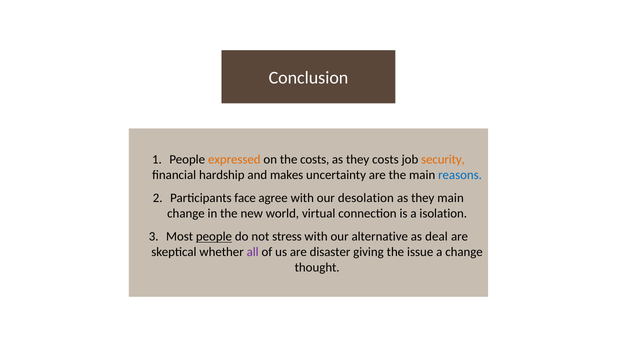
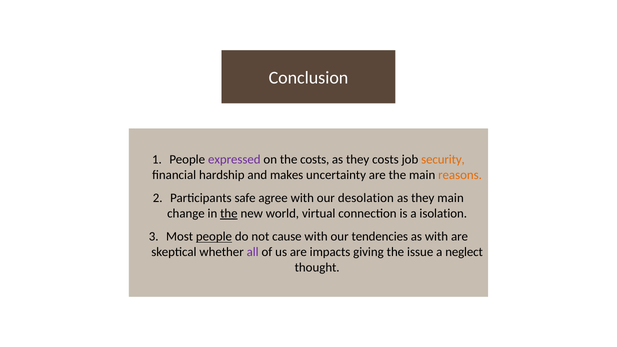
expressed colour: orange -> purple (234, 160)
reasons colour: blue -> orange (460, 175)
face: face -> safe (245, 198)
the underline: none -> present (229, 214)
stress: stress -> cause (287, 237)
alternative: alternative -> tendencies (380, 237)
as deal: deal -> with (437, 237)
disaster: disaster -> impacts (330, 252)
a change: change -> neglect (464, 252)
